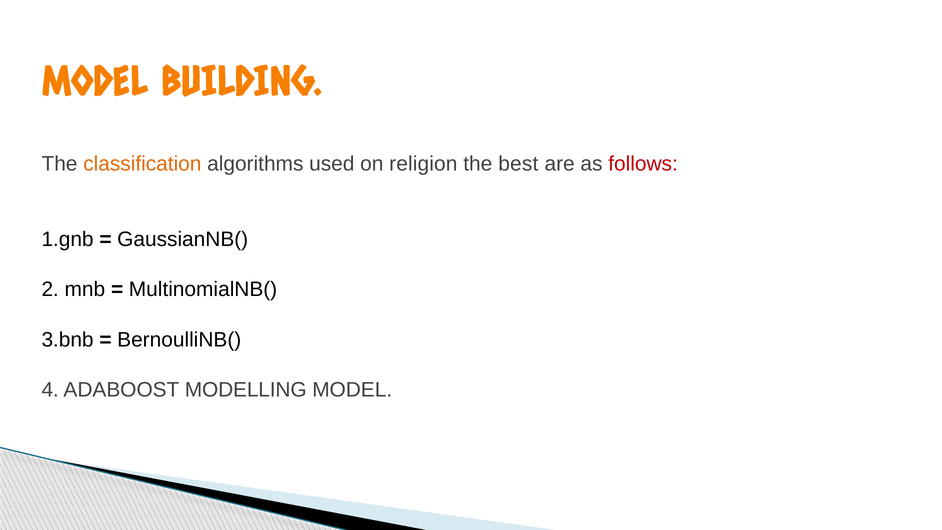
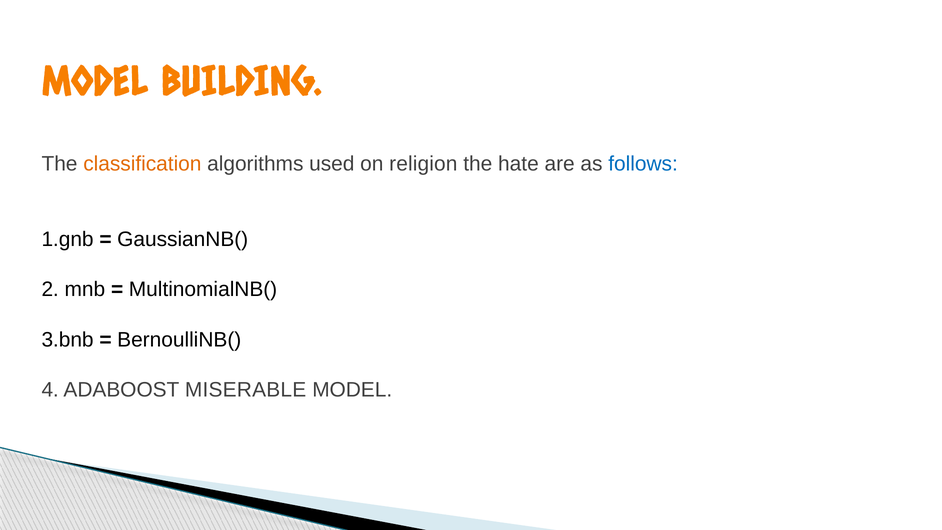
best: best -> hate (518, 164)
follows colour: red -> blue (643, 164)
MODELLING: MODELLING -> MISERABLE (246, 390)
